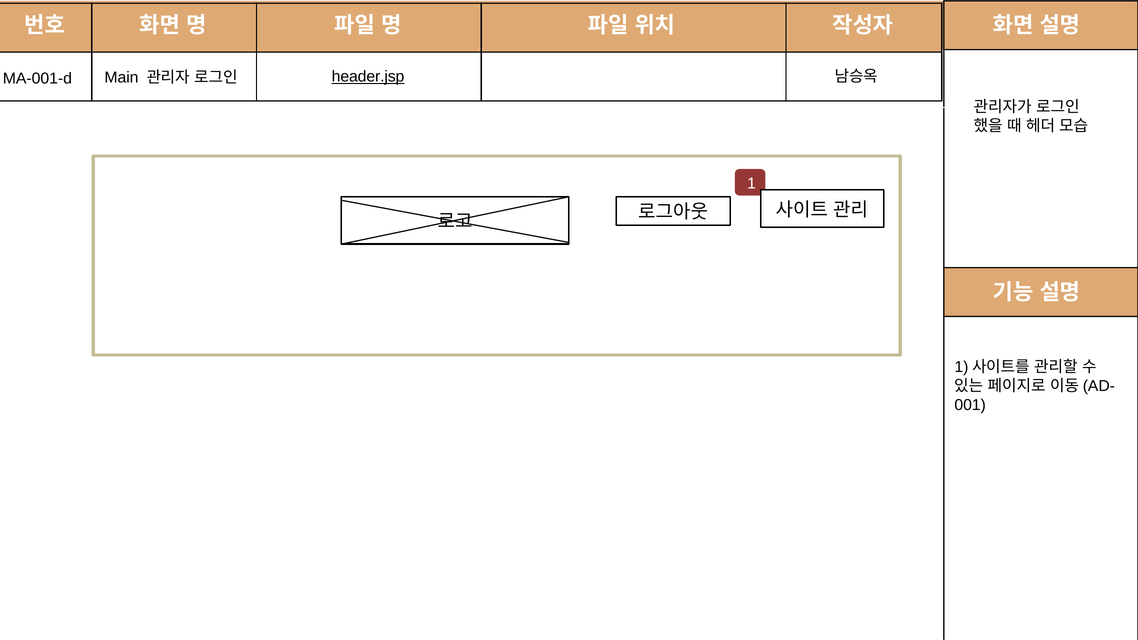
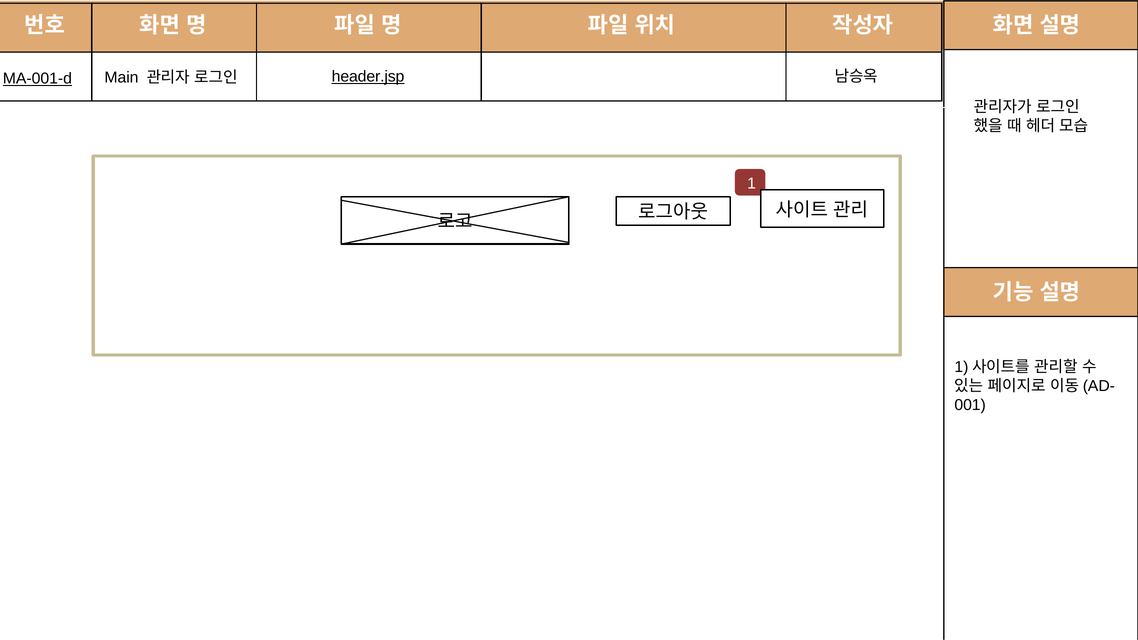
MA-001-d underline: none -> present (37, 79)
